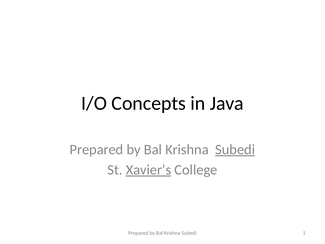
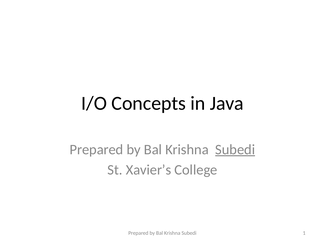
Xavier’s underline: present -> none (149, 170)
